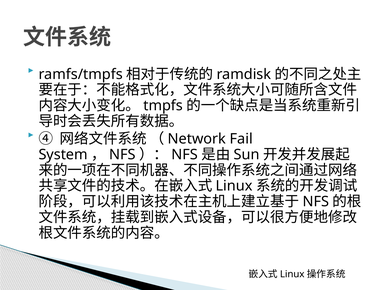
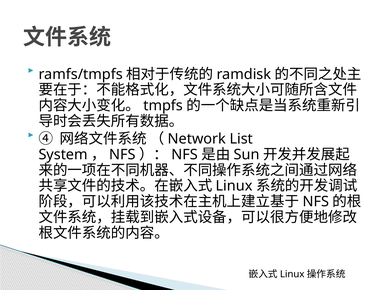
Fail: Fail -> List (241, 139)
